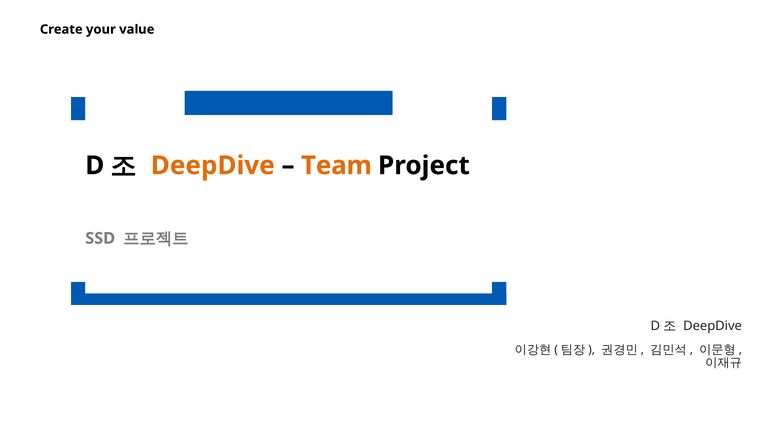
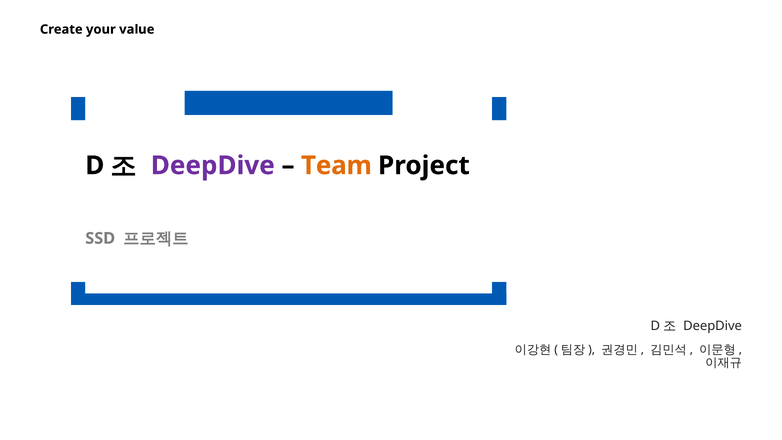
DeepDive colour: orange -> purple (213, 165)
